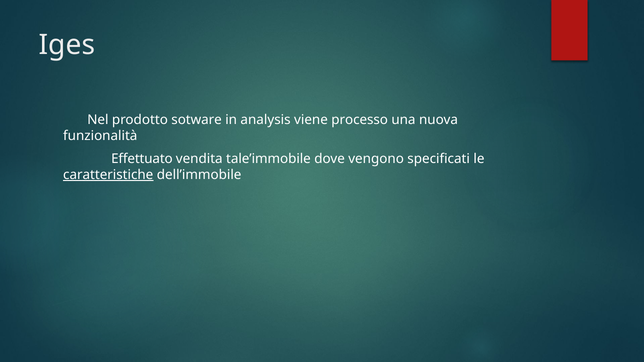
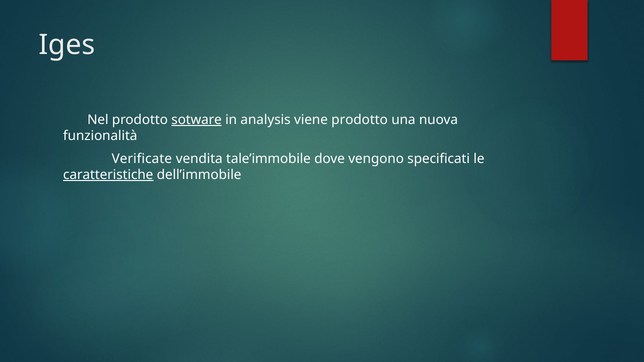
sotware underline: none -> present (197, 120)
viene processo: processo -> prodotto (360, 120)
Effettuato: Effettuato -> Verificate (142, 159)
